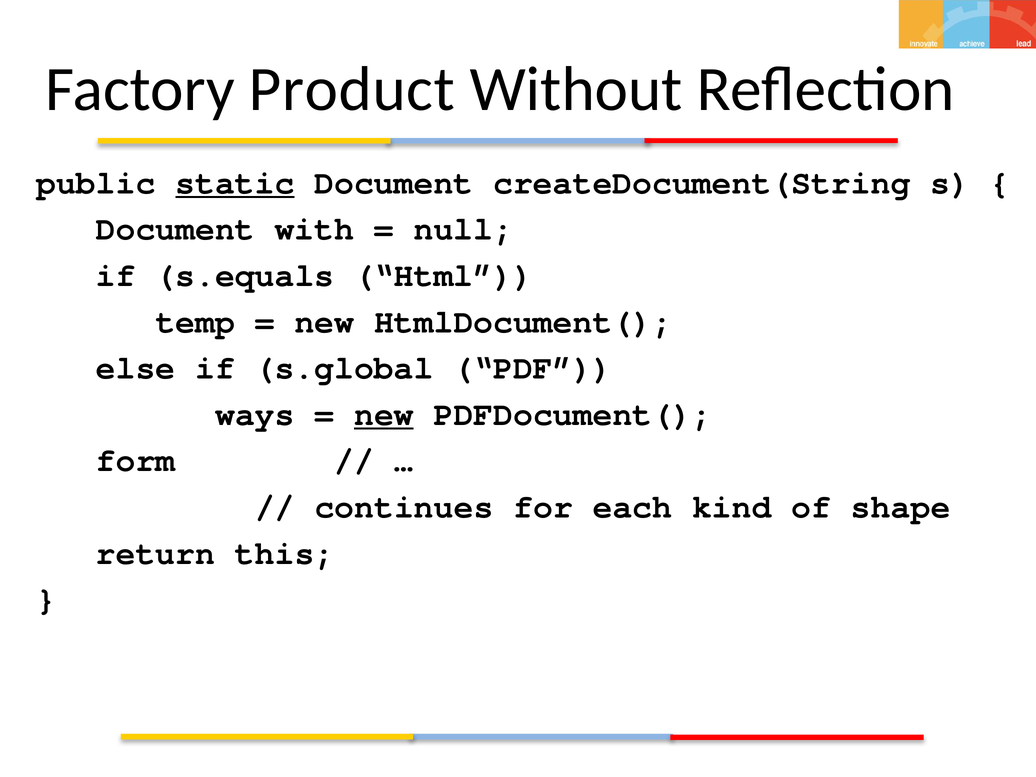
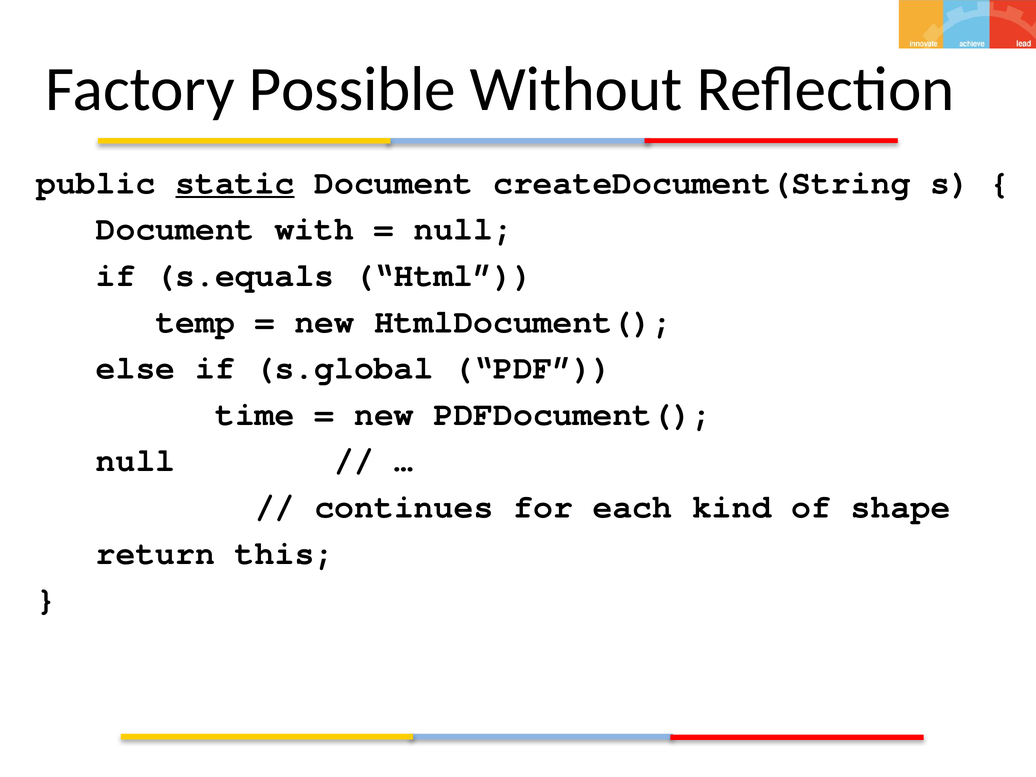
Product: Product -> Possible (352, 89)
ways: ways -> time (255, 414)
new underline: present -> none (384, 414)
form: form -> null (136, 461)
